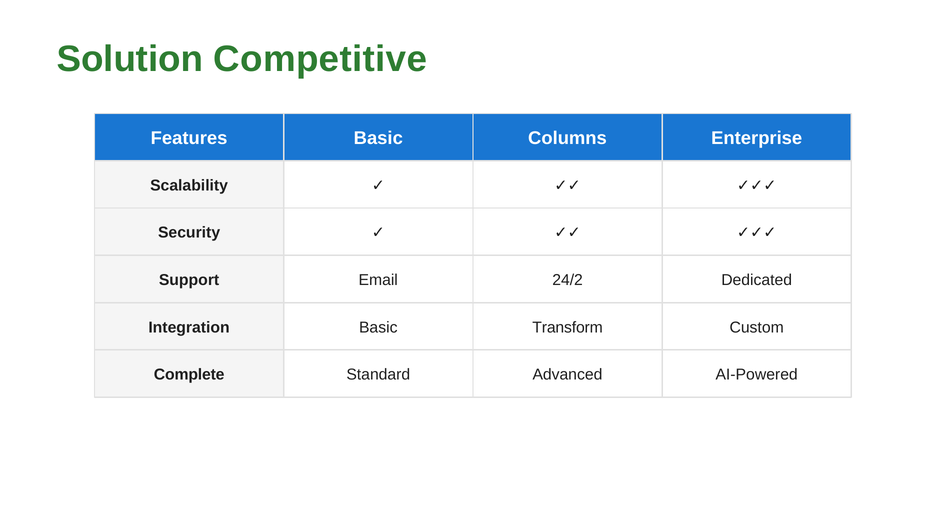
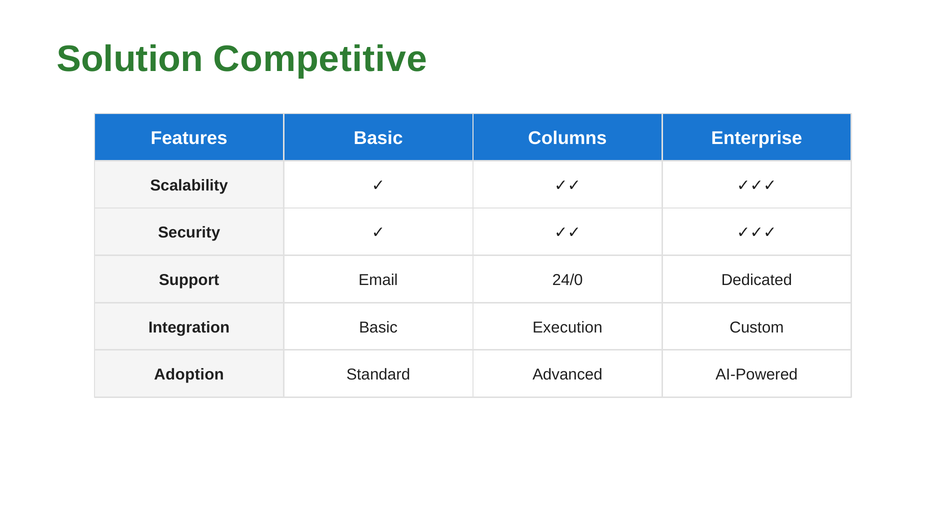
24/2: 24/2 -> 24/0 (568, 280)
Transform: Transform -> Execution (567, 327)
Complete: Complete -> Adoption (189, 375)
